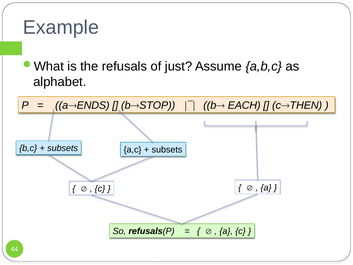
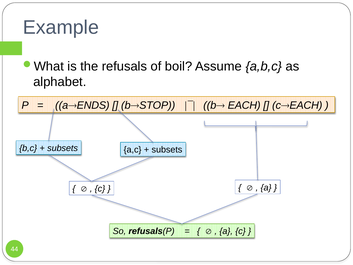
just: just -> boil (179, 66)
THEN: THEN -> EACH (306, 105)
